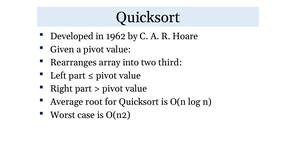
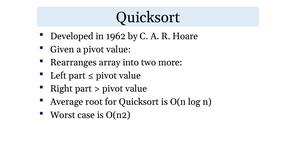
third: third -> more (170, 62)
